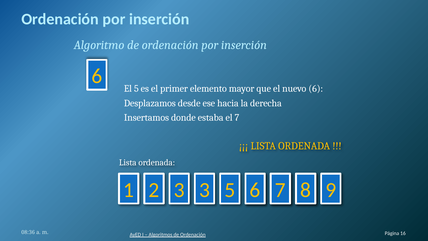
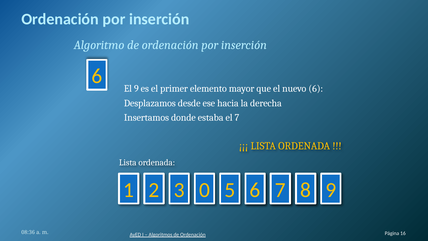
El 5: 5 -> 9 (136, 89)
3 3: 3 -> 0 (205, 190)
